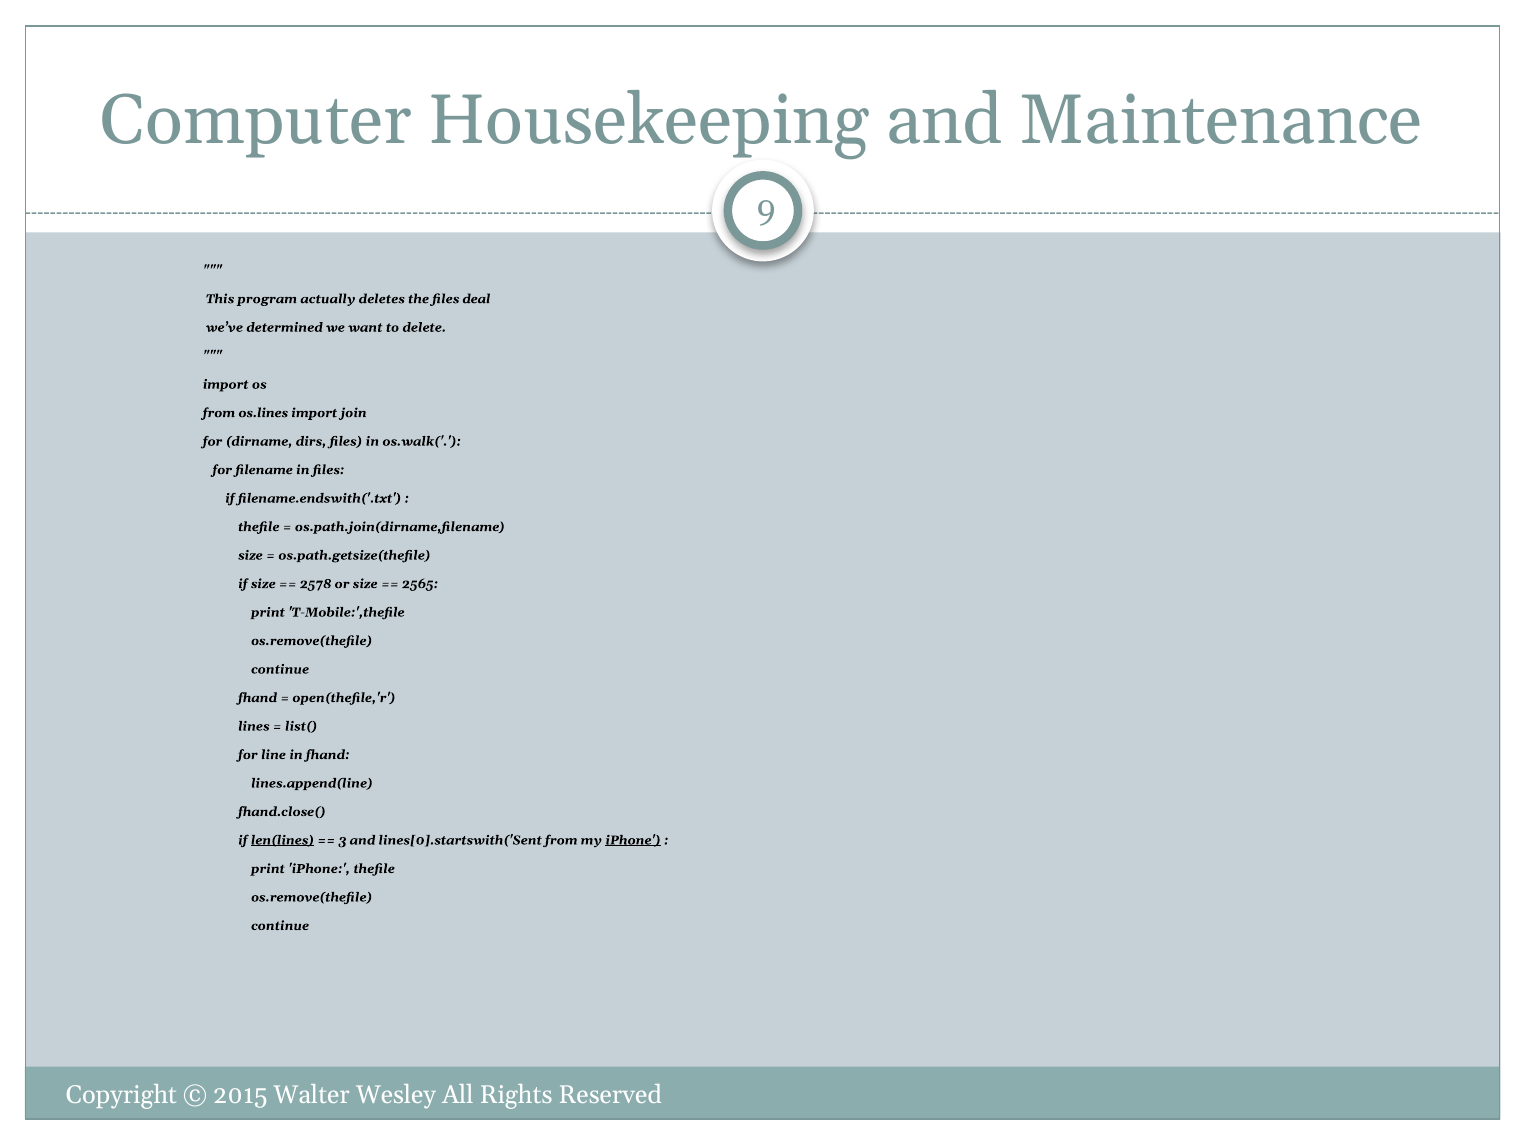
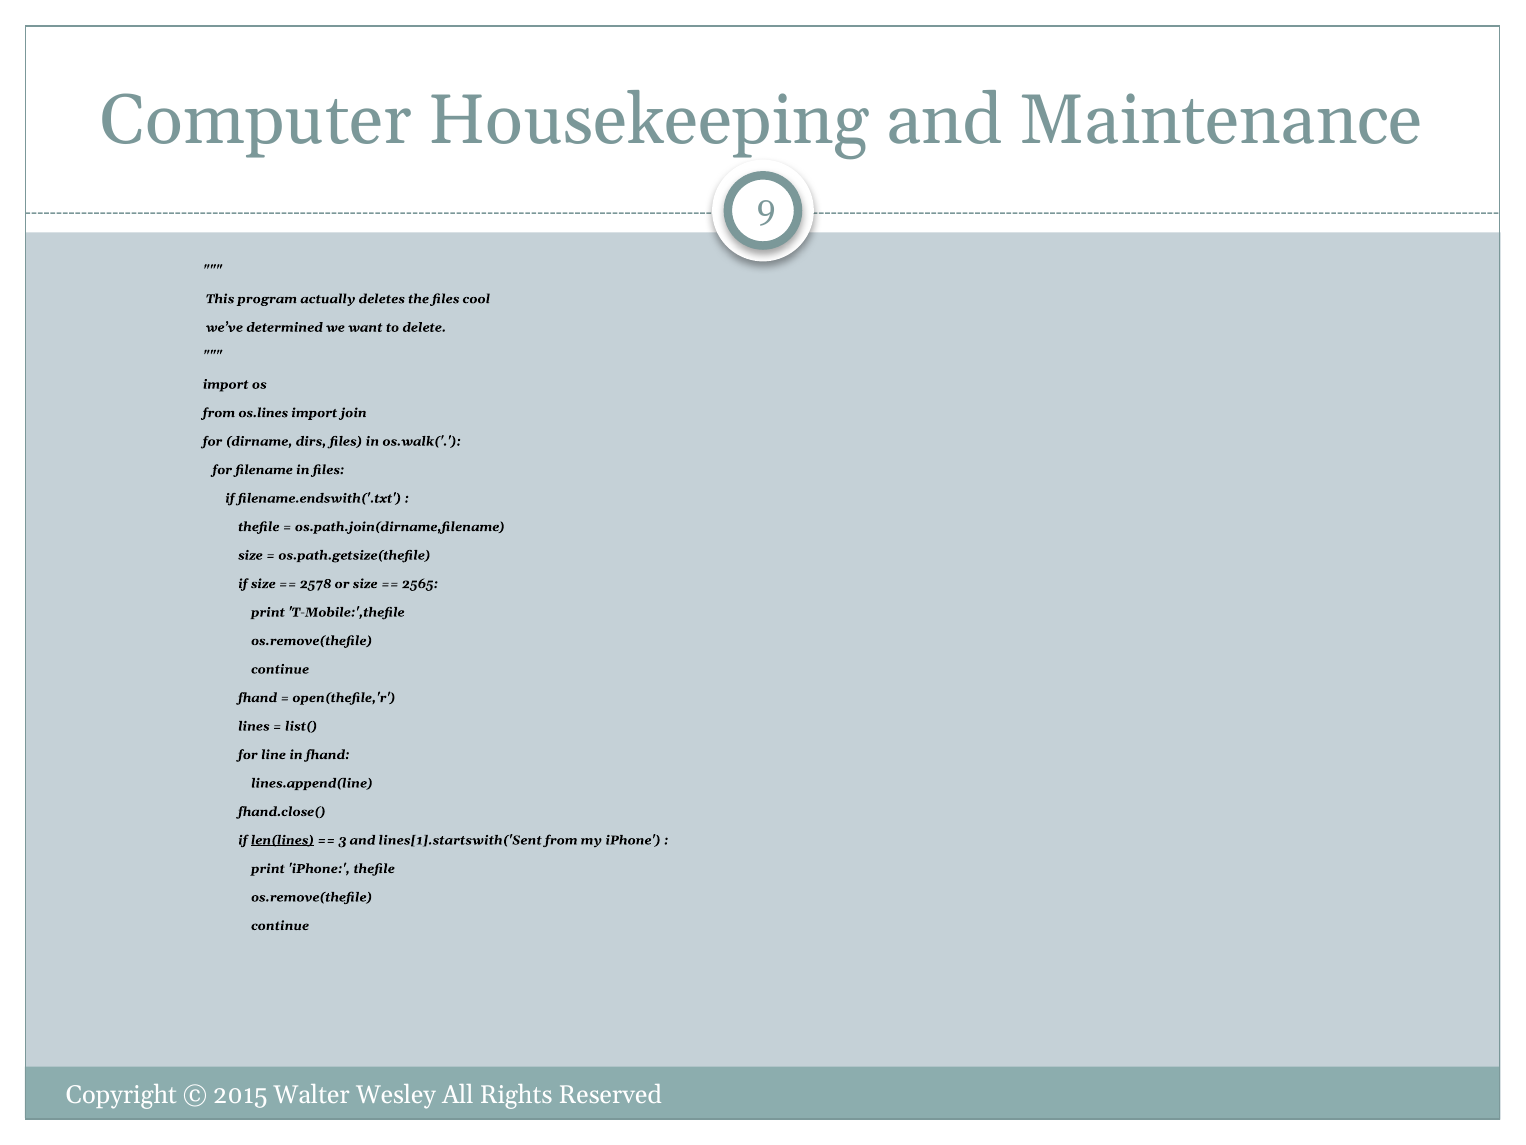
deal: deal -> cool (476, 299)
lines[0].startswith('Sent: lines[0].startswith('Sent -> lines[1].startswith('Sent (460, 840)
iPhone underline: present -> none (633, 840)
